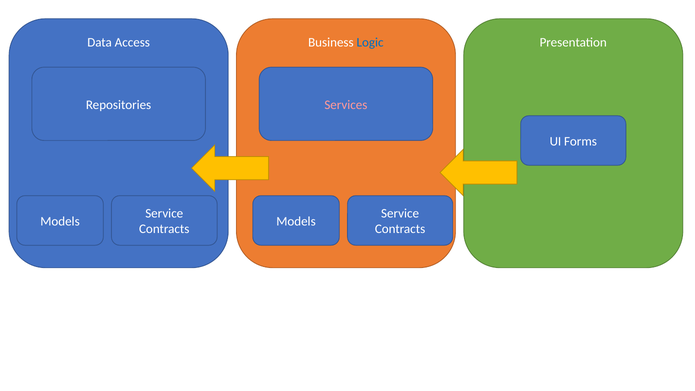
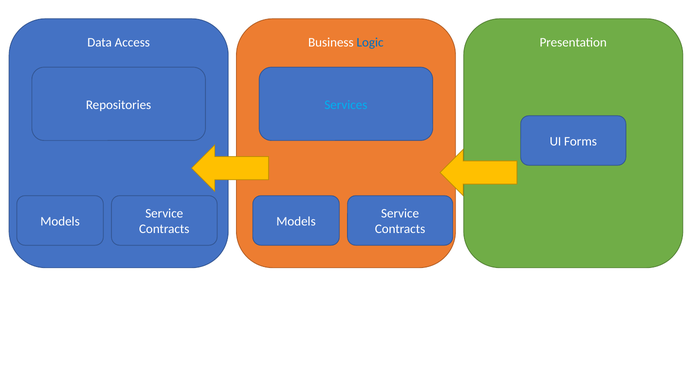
Services colour: pink -> light blue (346, 105)
